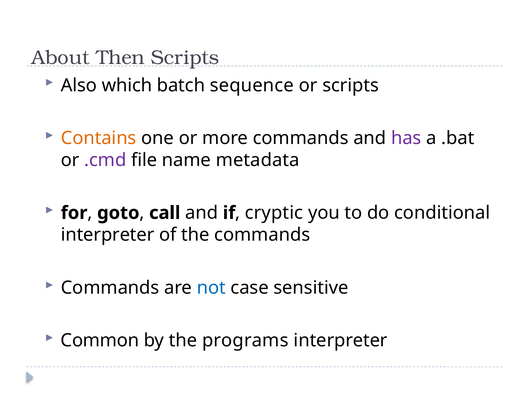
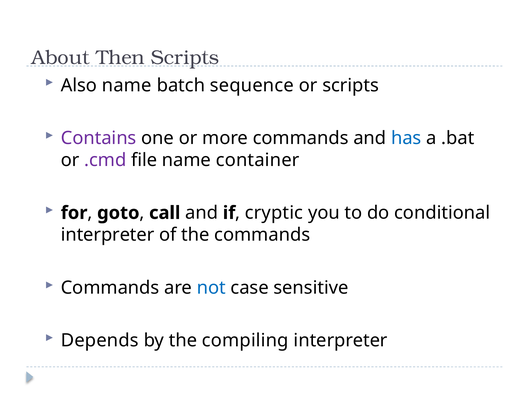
Also which: which -> name (127, 85)
Contains colour: orange -> purple (99, 138)
has colour: purple -> blue (406, 138)
metadata: metadata -> container (258, 160)
Common: Common -> Depends (100, 341)
programs: programs -> compiling (245, 341)
